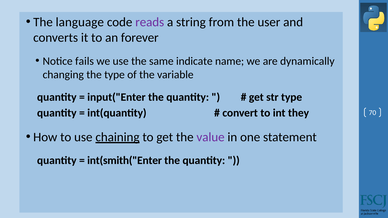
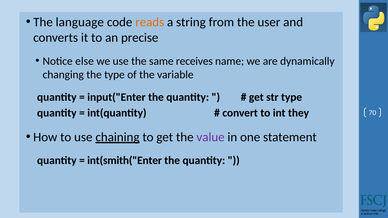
reads colour: purple -> orange (150, 22)
forever: forever -> precise (140, 38)
fails: fails -> else (85, 61)
indicate: indicate -> receives (194, 61)
